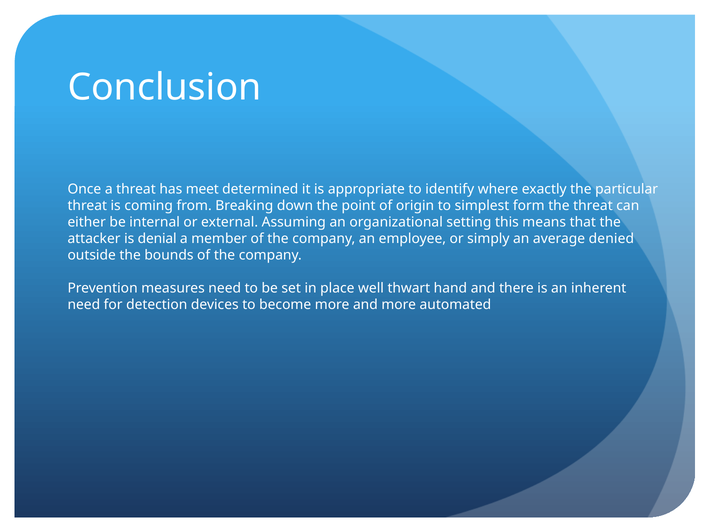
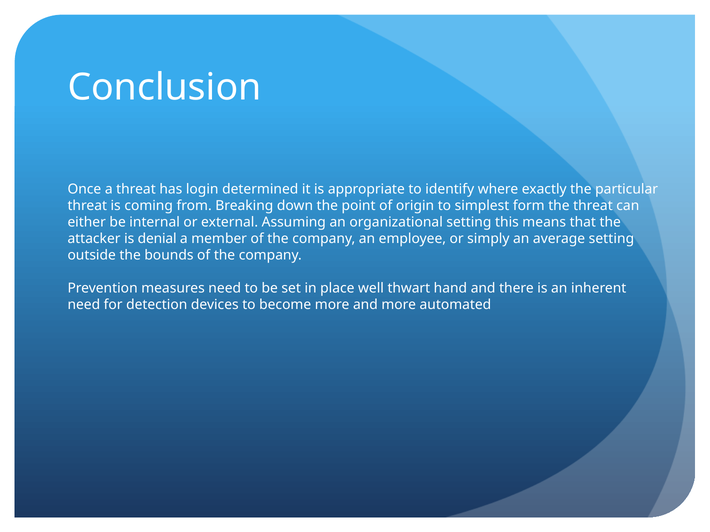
meet: meet -> login (202, 189)
average denied: denied -> setting (611, 239)
